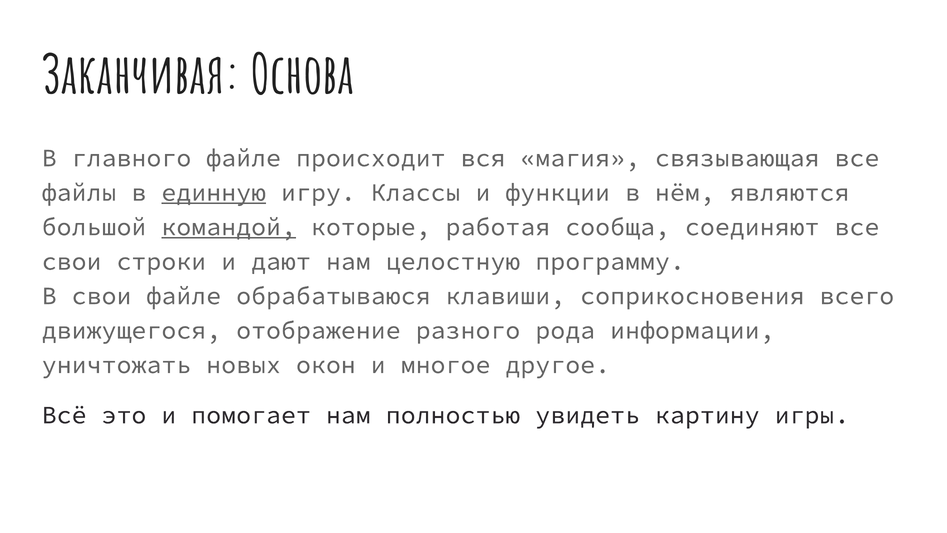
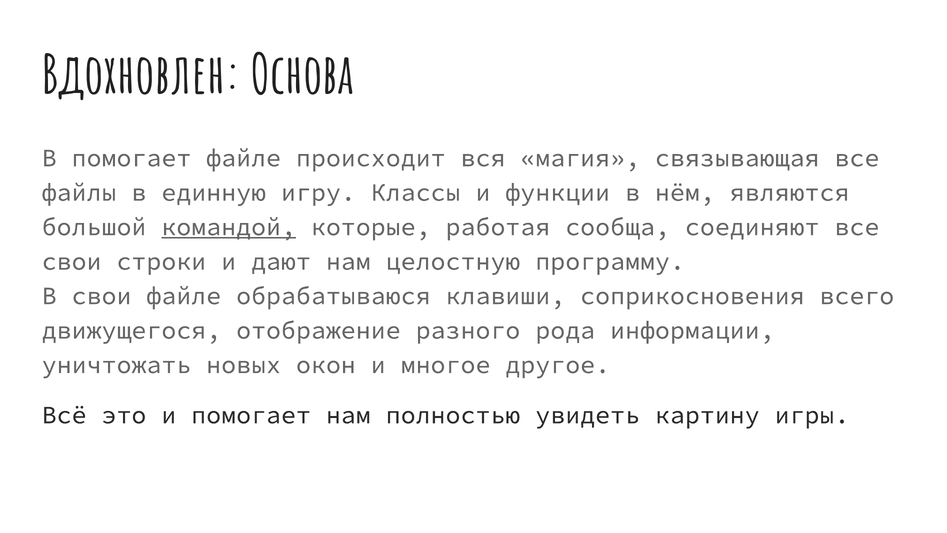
Заканчивая: Заканчивая -> Вдохновлен (141, 76)
В главного: главного -> помогает (131, 158)
единную underline: present -> none (214, 192)
